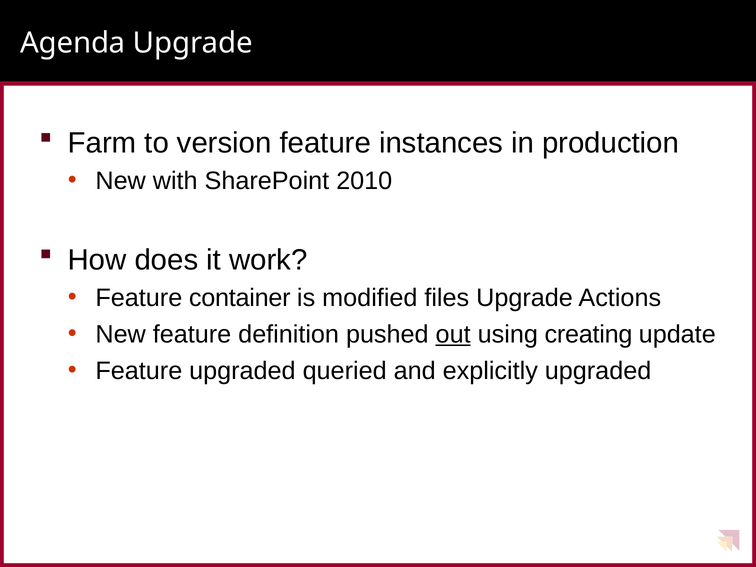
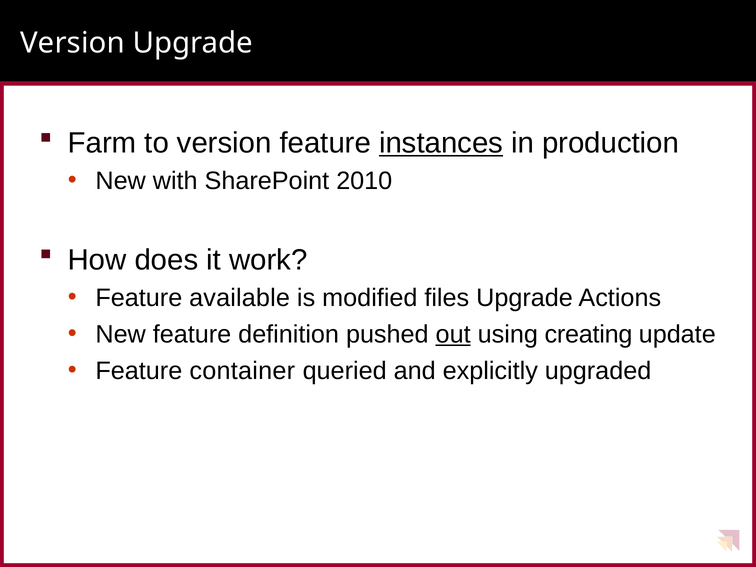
Agenda: Agenda -> Version (73, 43)
instances underline: none -> present (441, 143)
container: container -> available (240, 298)
Feature upgraded: upgraded -> container (242, 371)
